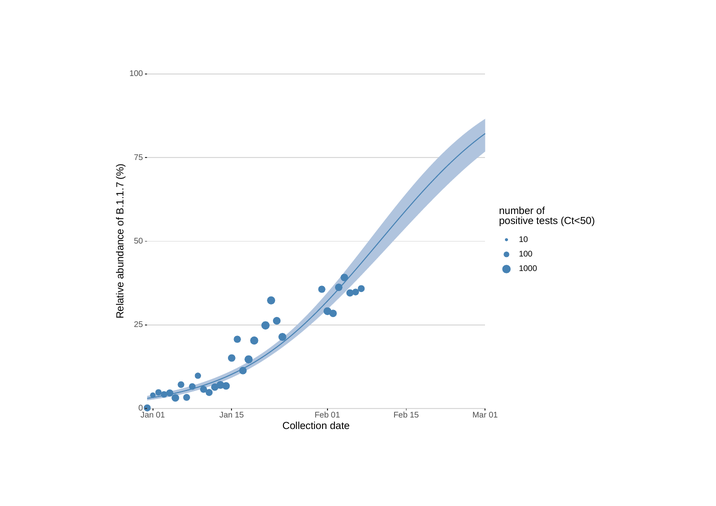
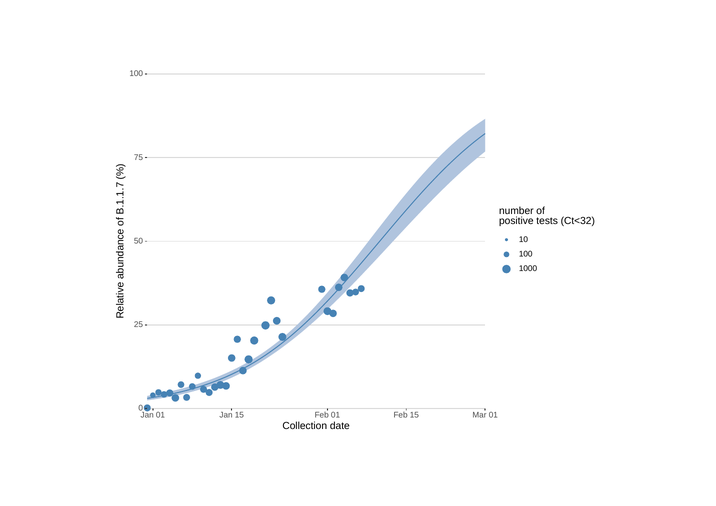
Ct<50: Ct<50 -> Ct<32 (578, 221)
